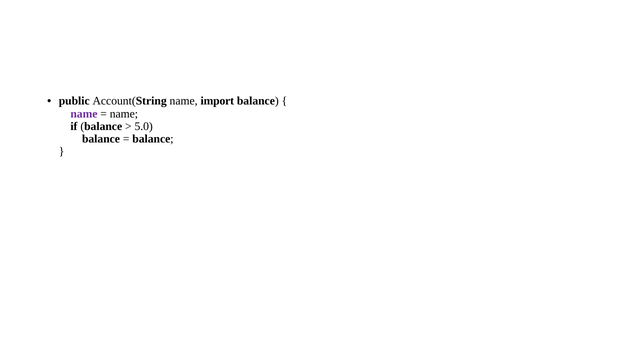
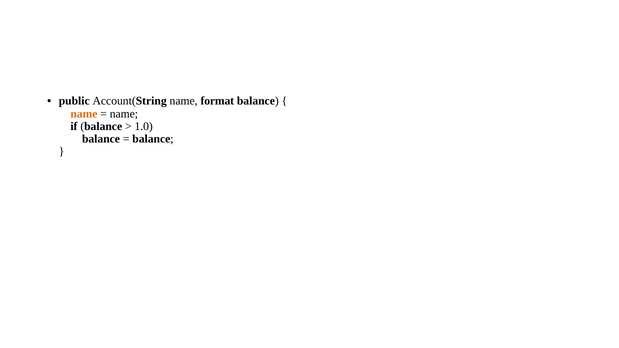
import: import -> format (217, 101)
name colour: purple -> orange (84, 114)
5.0: 5.0 -> 1.0 (144, 126)
